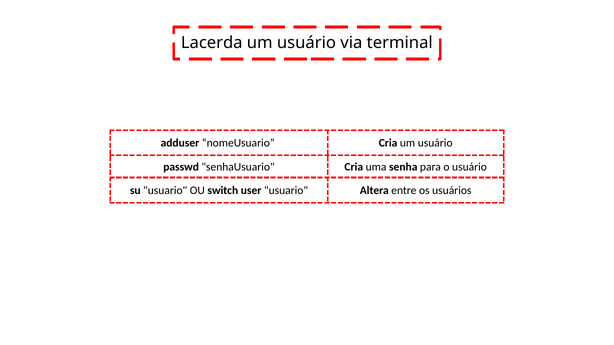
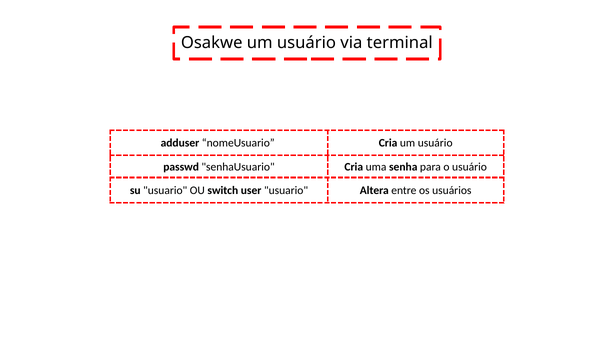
Lacerda: Lacerda -> Osakwe (212, 43)
